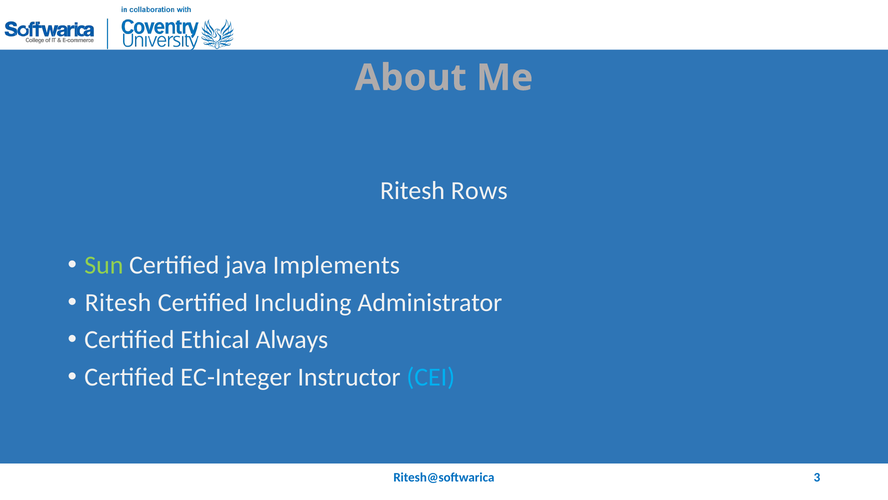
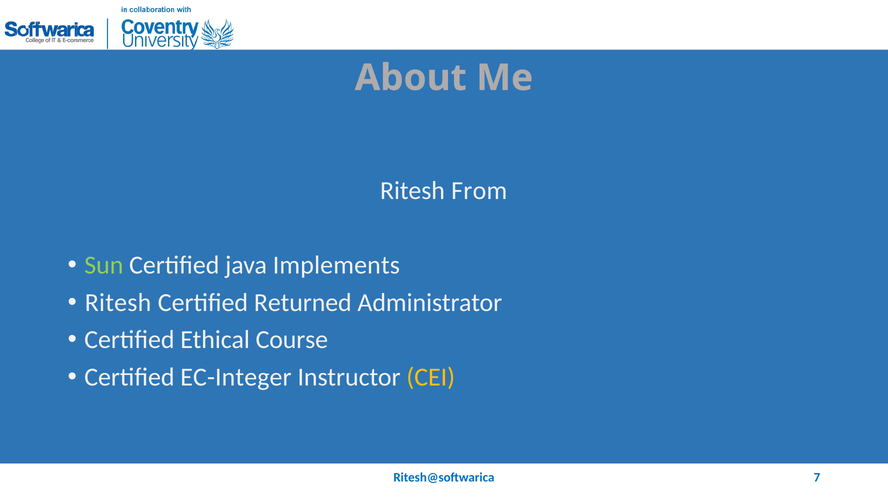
Rows: Rows -> From (479, 190)
Including: Including -> Returned (303, 302)
Always: Always -> Course (292, 339)
CEI colour: light blue -> yellow (431, 377)
3: 3 -> 7 (817, 477)
